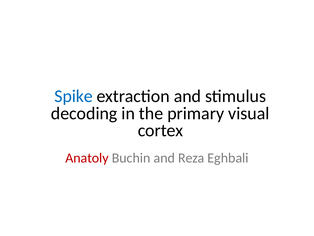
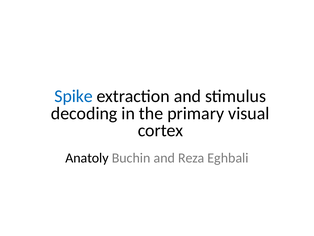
Anatoly colour: red -> black (87, 158)
